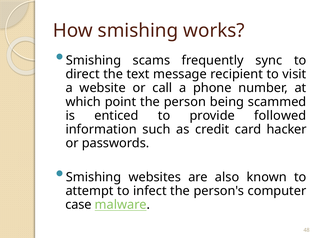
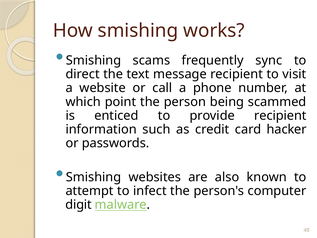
provide followed: followed -> recipient (280, 115)
case: case -> digit (79, 204)
